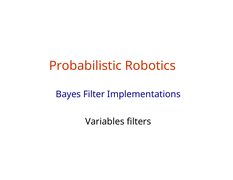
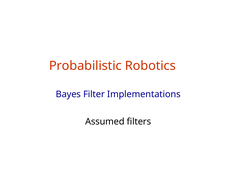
Variables: Variables -> Assumed (105, 122)
